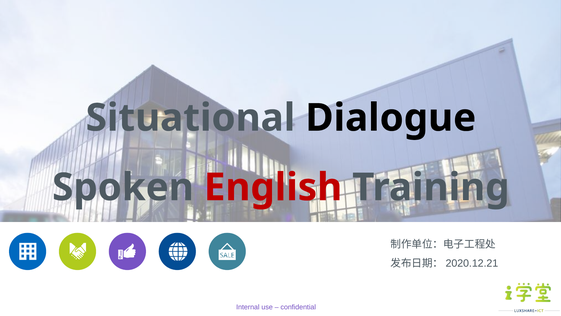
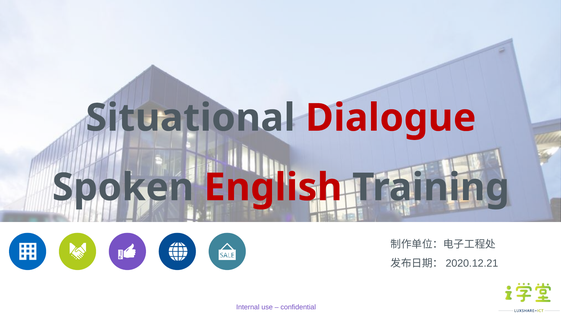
Dialogue colour: black -> red (391, 118)
